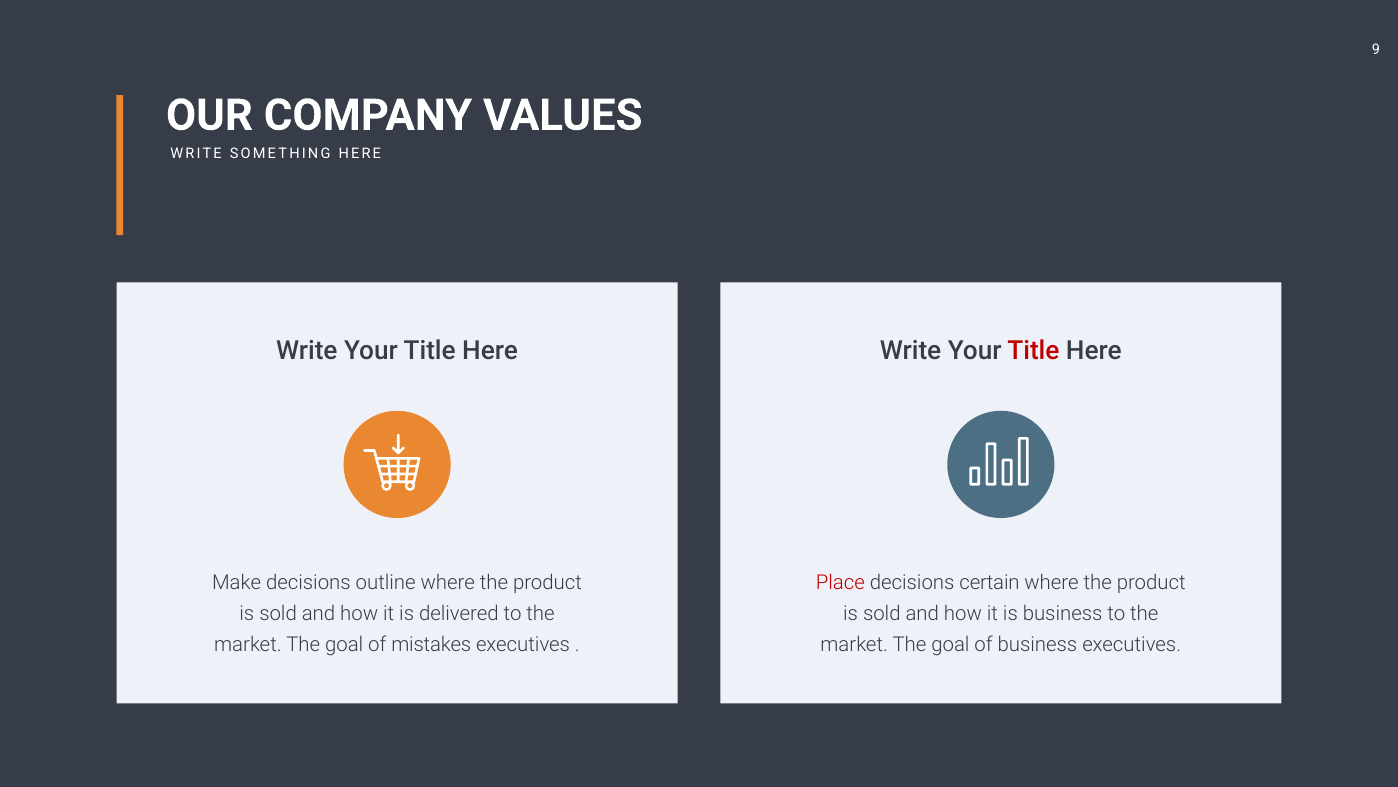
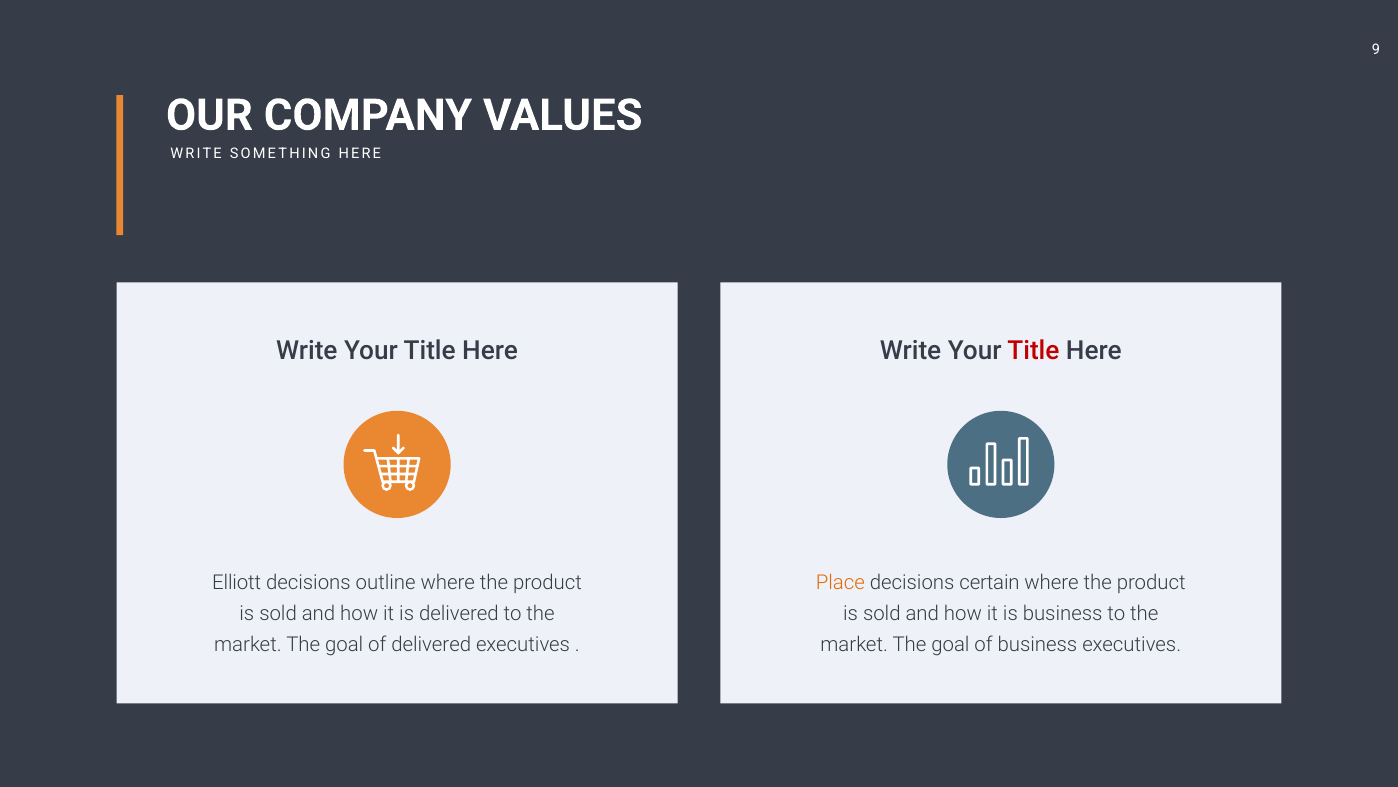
Make: Make -> Elliott (237, 582)
Place colour: red -> orange (840, 582)
of mistakes: mistakes -> delivered (431, 645)
